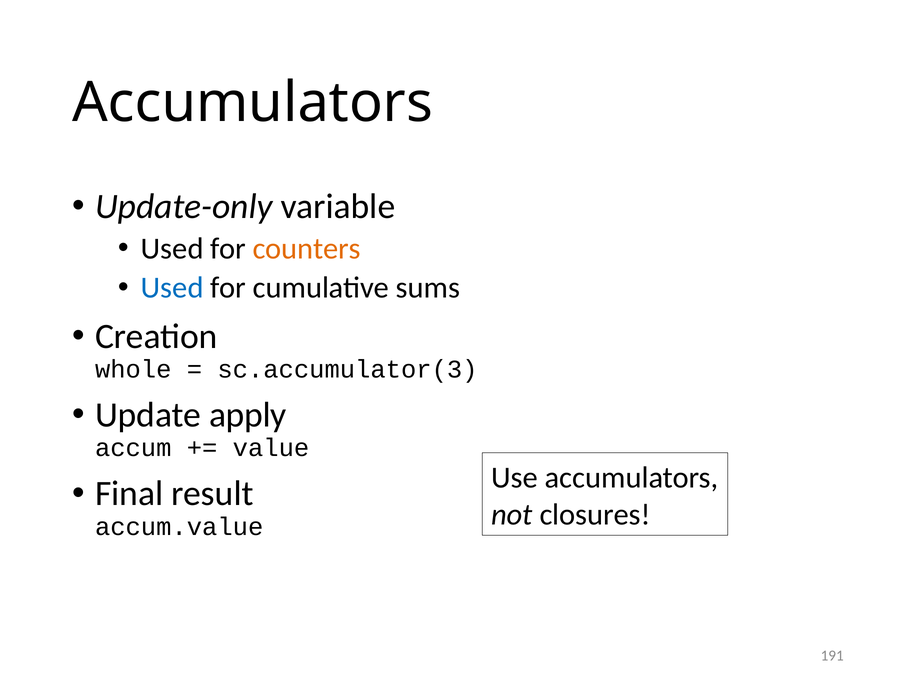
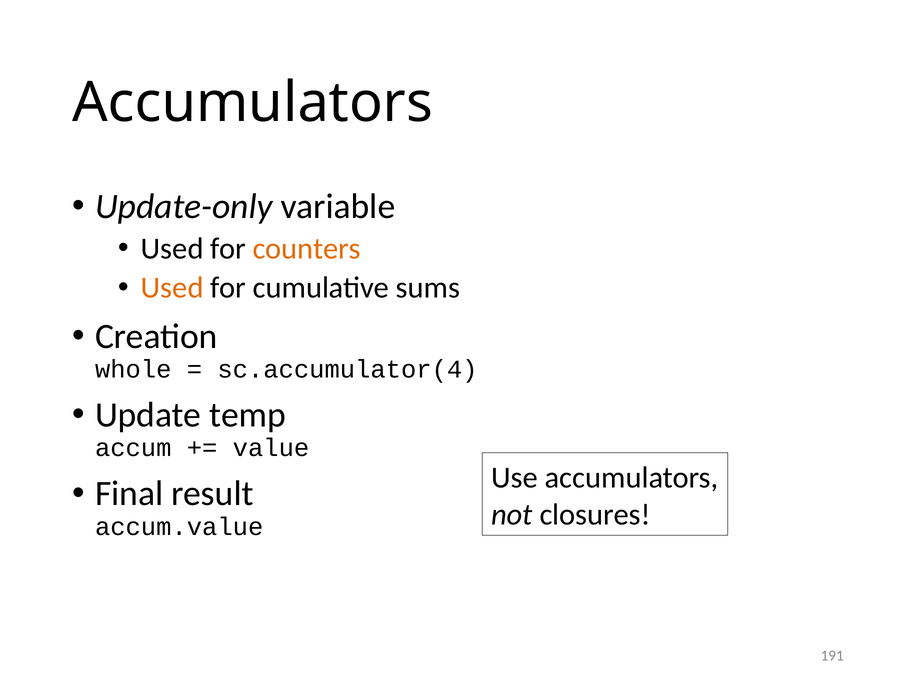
Used colour: blue -> orange (172, 288)
sc.accumulator(3: sc.accumulator(3 -> sc.accumulator(4 (347, 369)
apply: apply -> temp (248, 415)
